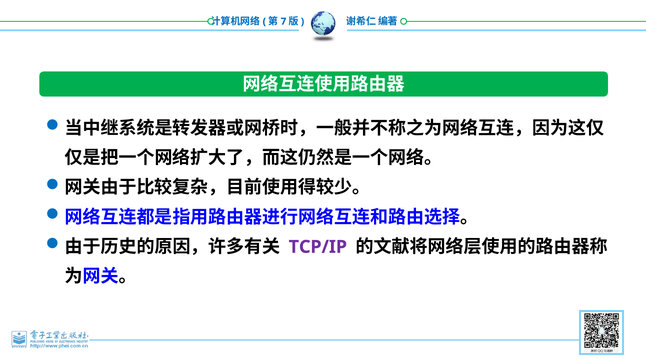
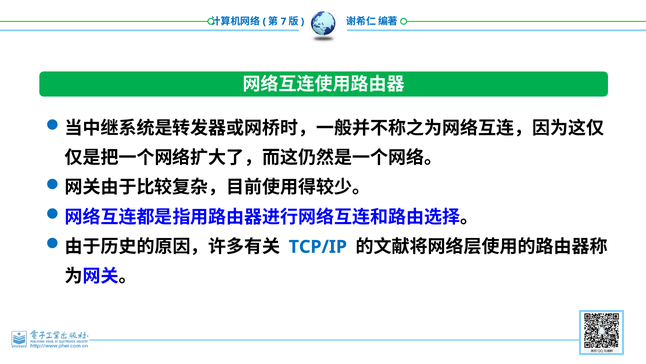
TCP/IP colour: purple -> blue (318, 246)
